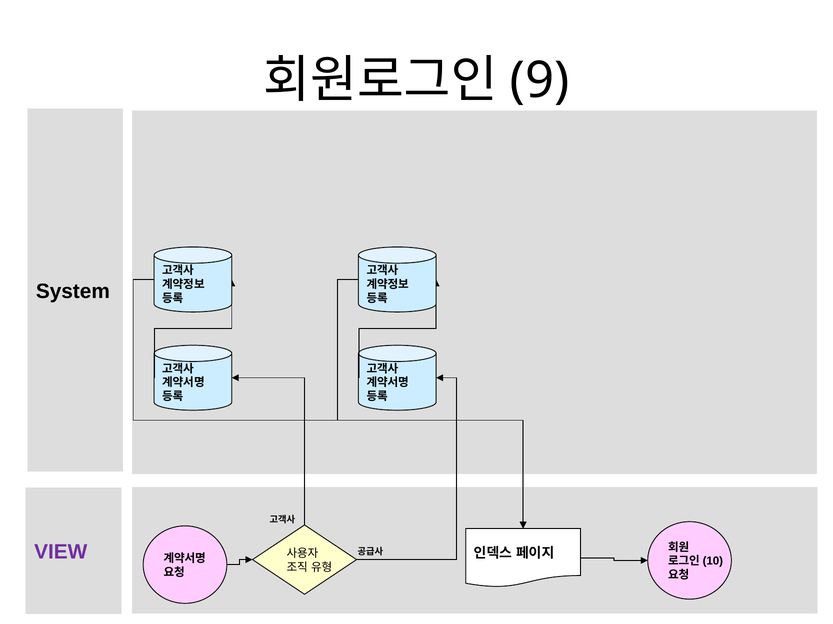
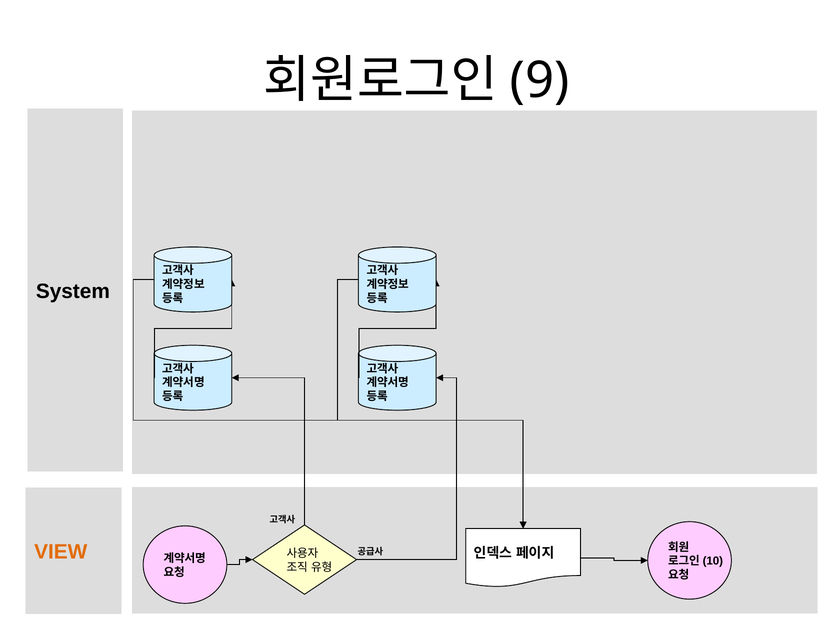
VIEW colour: purple -> orange (61, 553)
